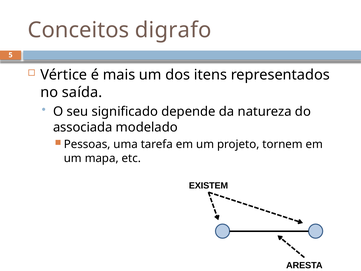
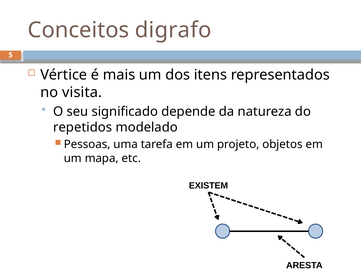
saída: saída -> visita (82, 92)
associada: associada -> repetidos (83, 127)
tornem: tornem -> objetos (283, 144)
